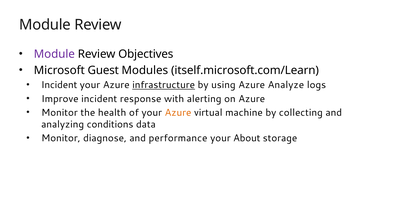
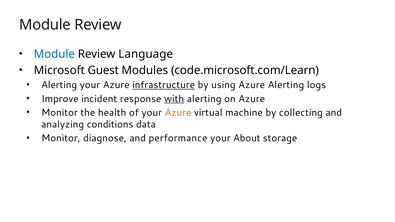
Module colour: purple -> blue (54, 54)
Objectives: Objectives -> Language (146, 54)
itself.microsoft.com/Learn: itself.microsoft.com/Learn -> code.microsoft.com/Learn (245, 70)
Incident: Incident -> Alerting (59, 85)
Azure Analyze: Analyze -> Alerting (286, 85)
with underline: none -> present (174, 99)
